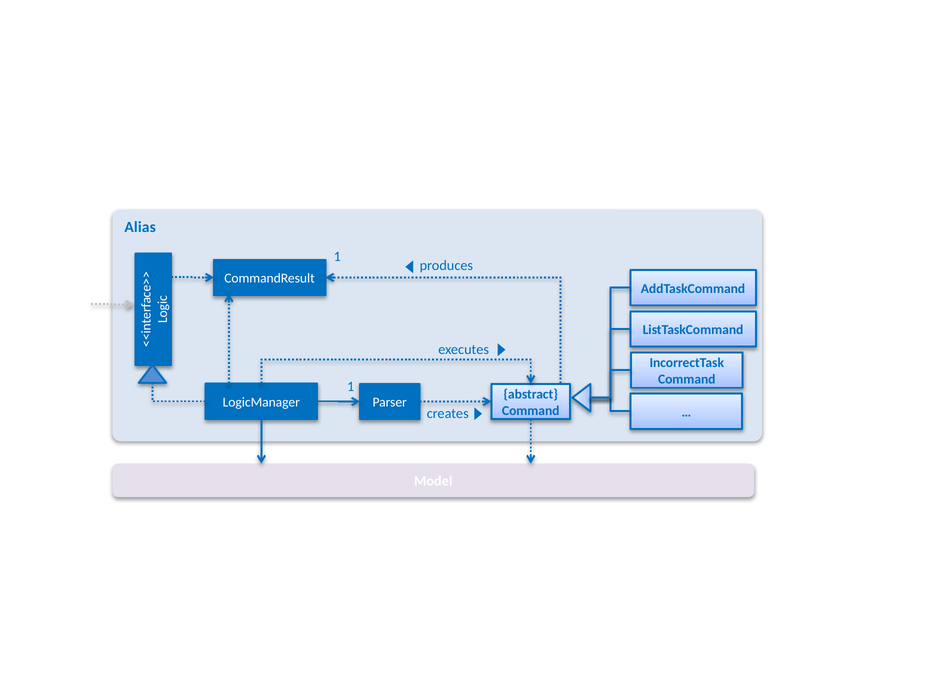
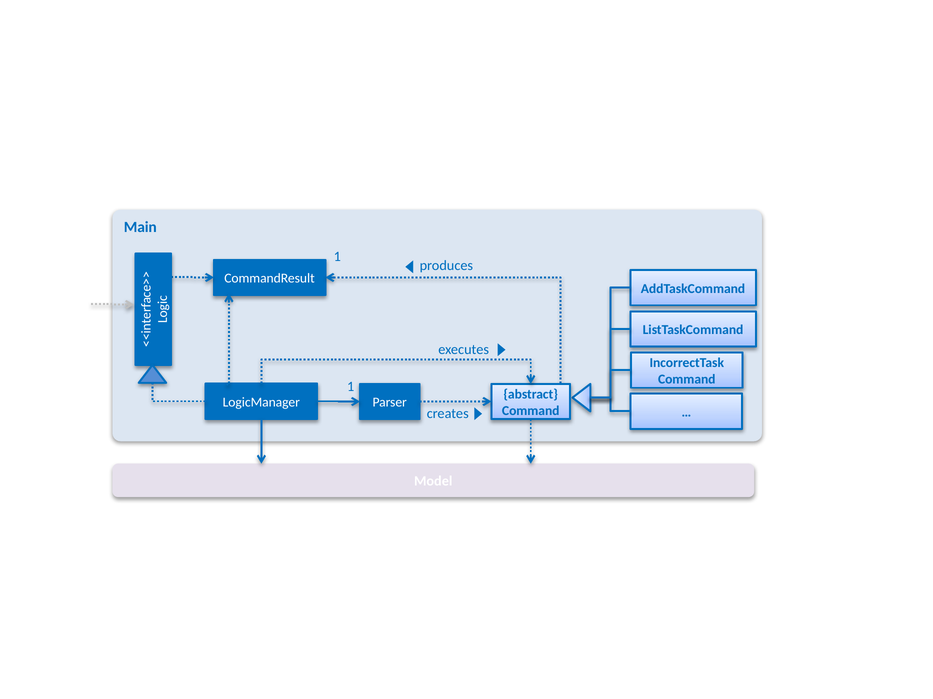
Alias: Alias -> Main (140, 227)
